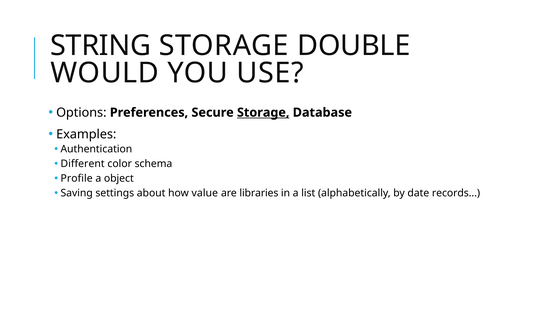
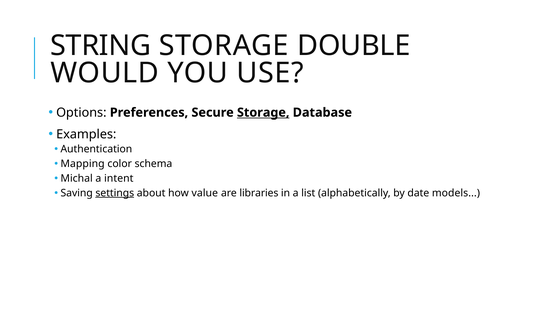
Different: Different -> Mapping (83, 164)
Profile: Profile -> Michal (77, 178)
object: object -> intent (119, 178)
settings underline: none -> present (115, 193)
records: records -> models (456, 193)
